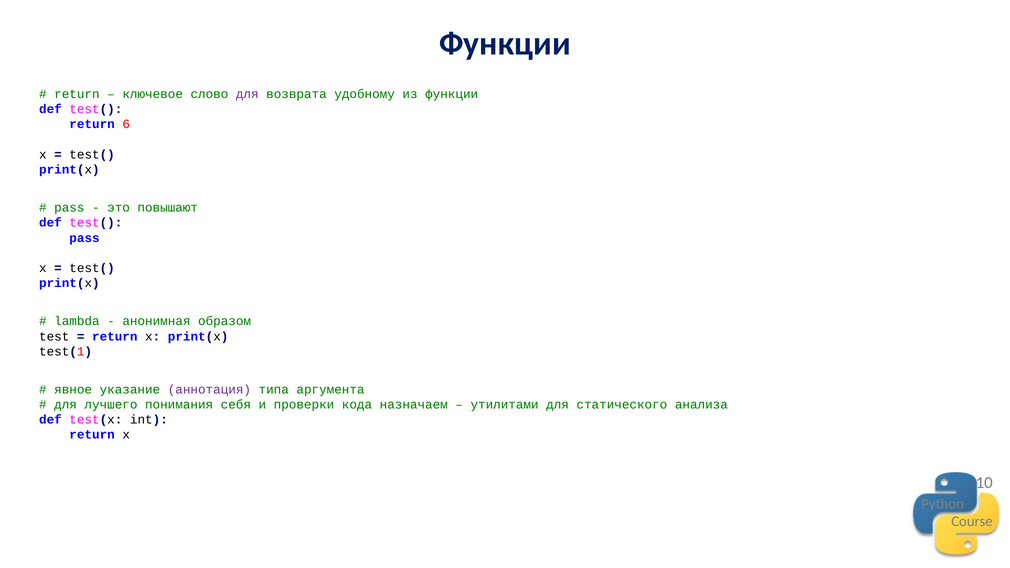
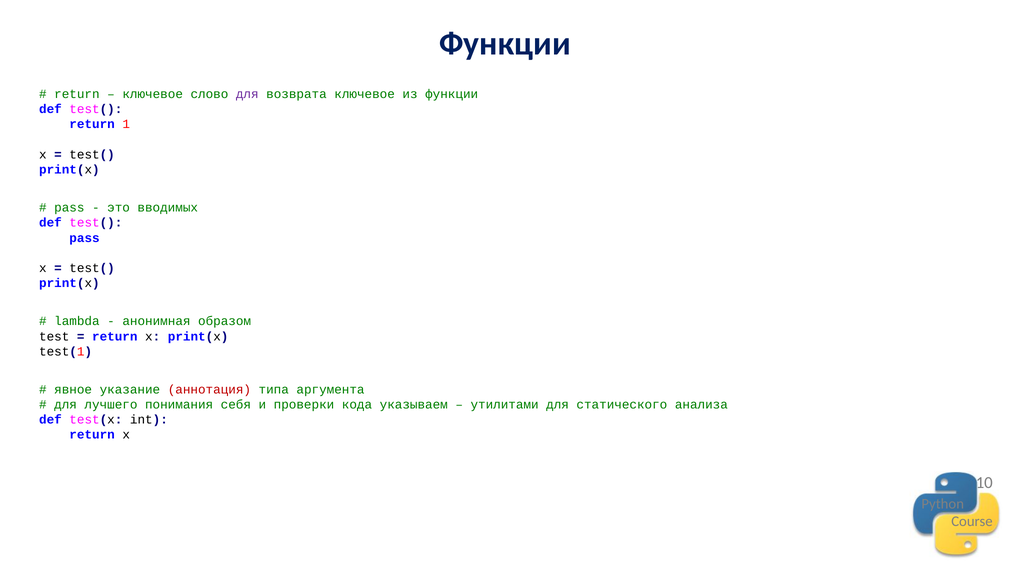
возврата удобному: удобному -> ключевое (365, 94)
6: 6 -> 1 (126, 124)
повышают: повышают -> вводимых (168, 208)
аннотация colour: purple -> red (209, 389)
назначаем: назначаем -> указываем (414, 405)
